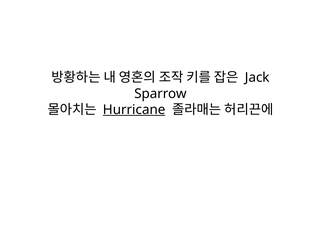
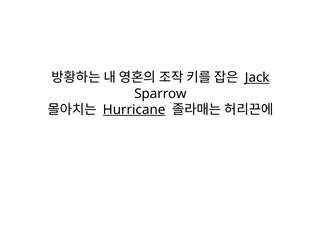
Jack underline: none -> present (257, 77)
